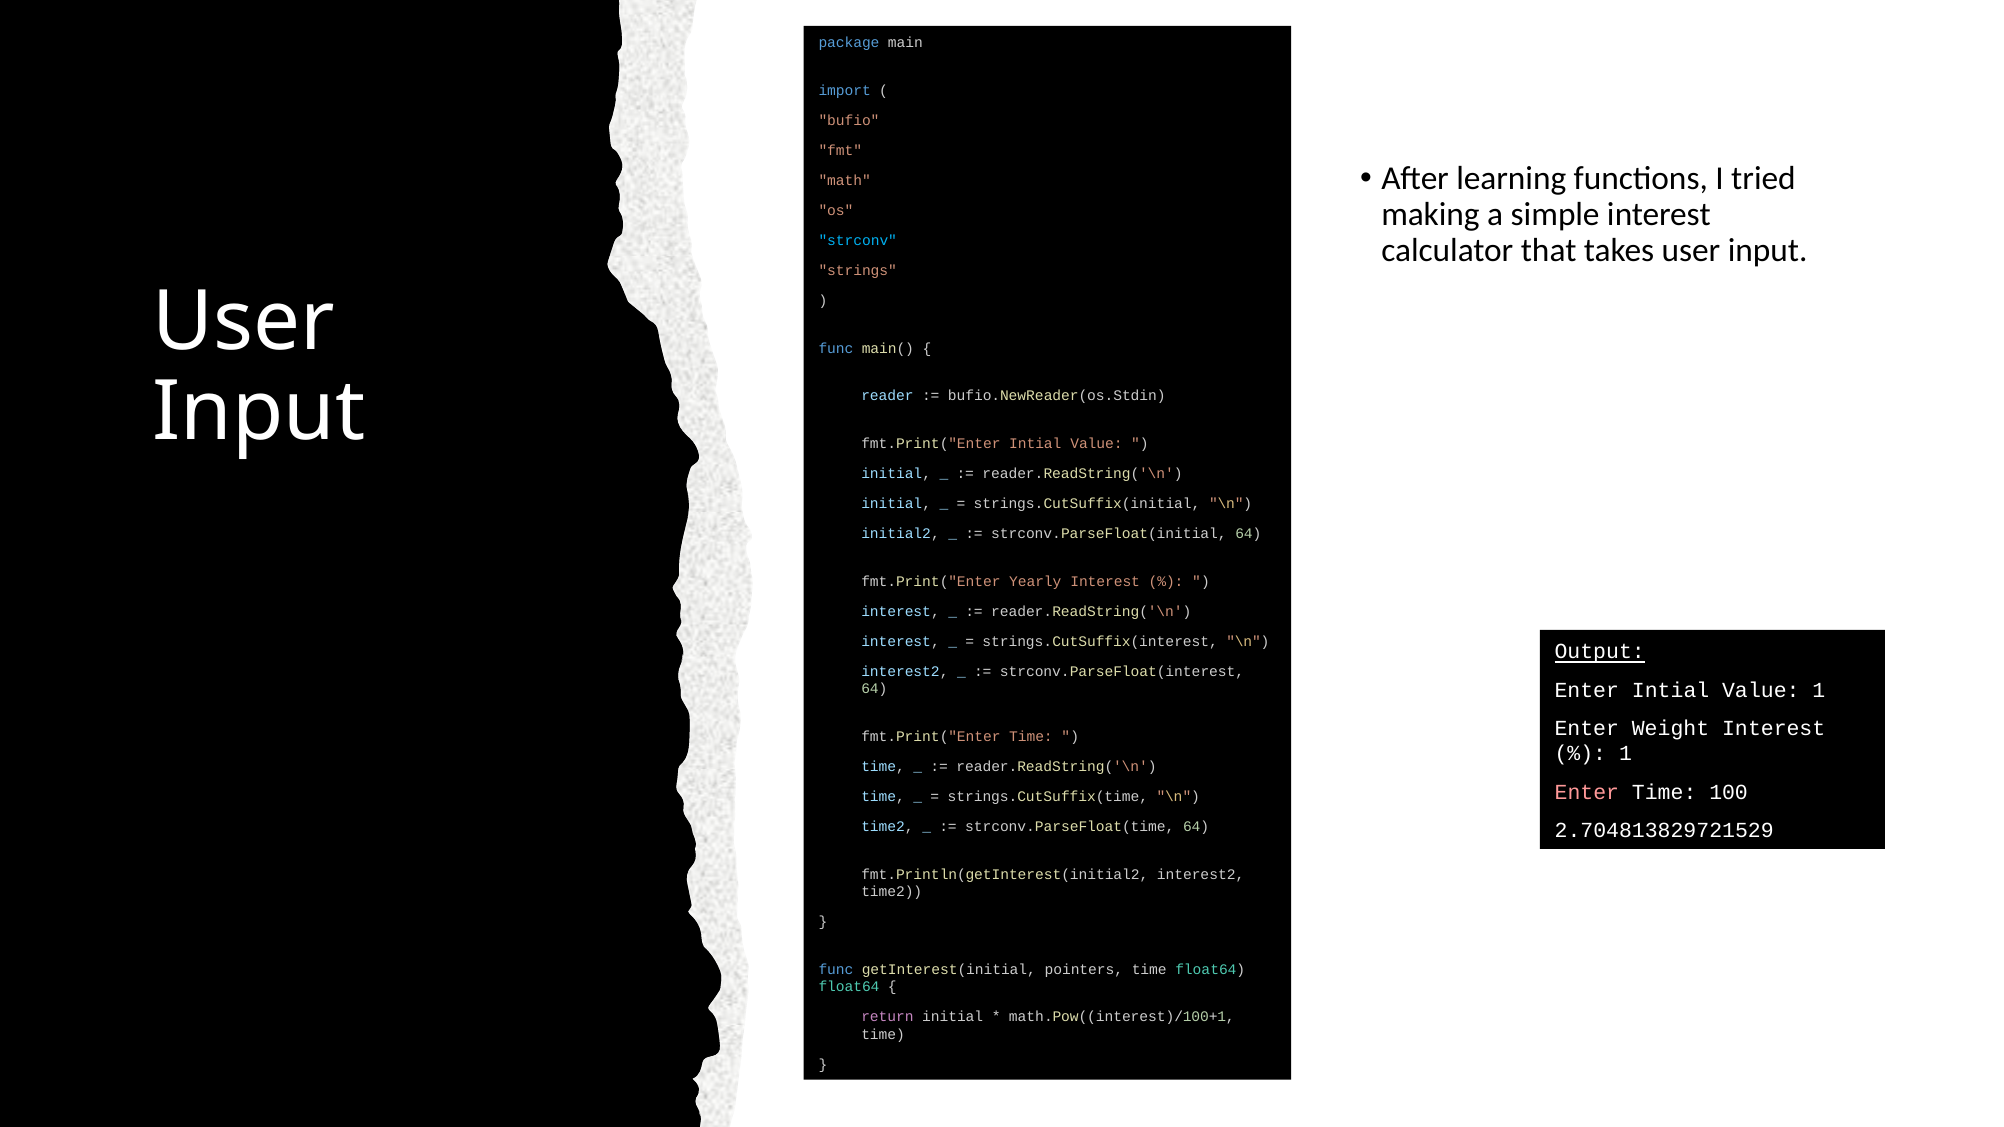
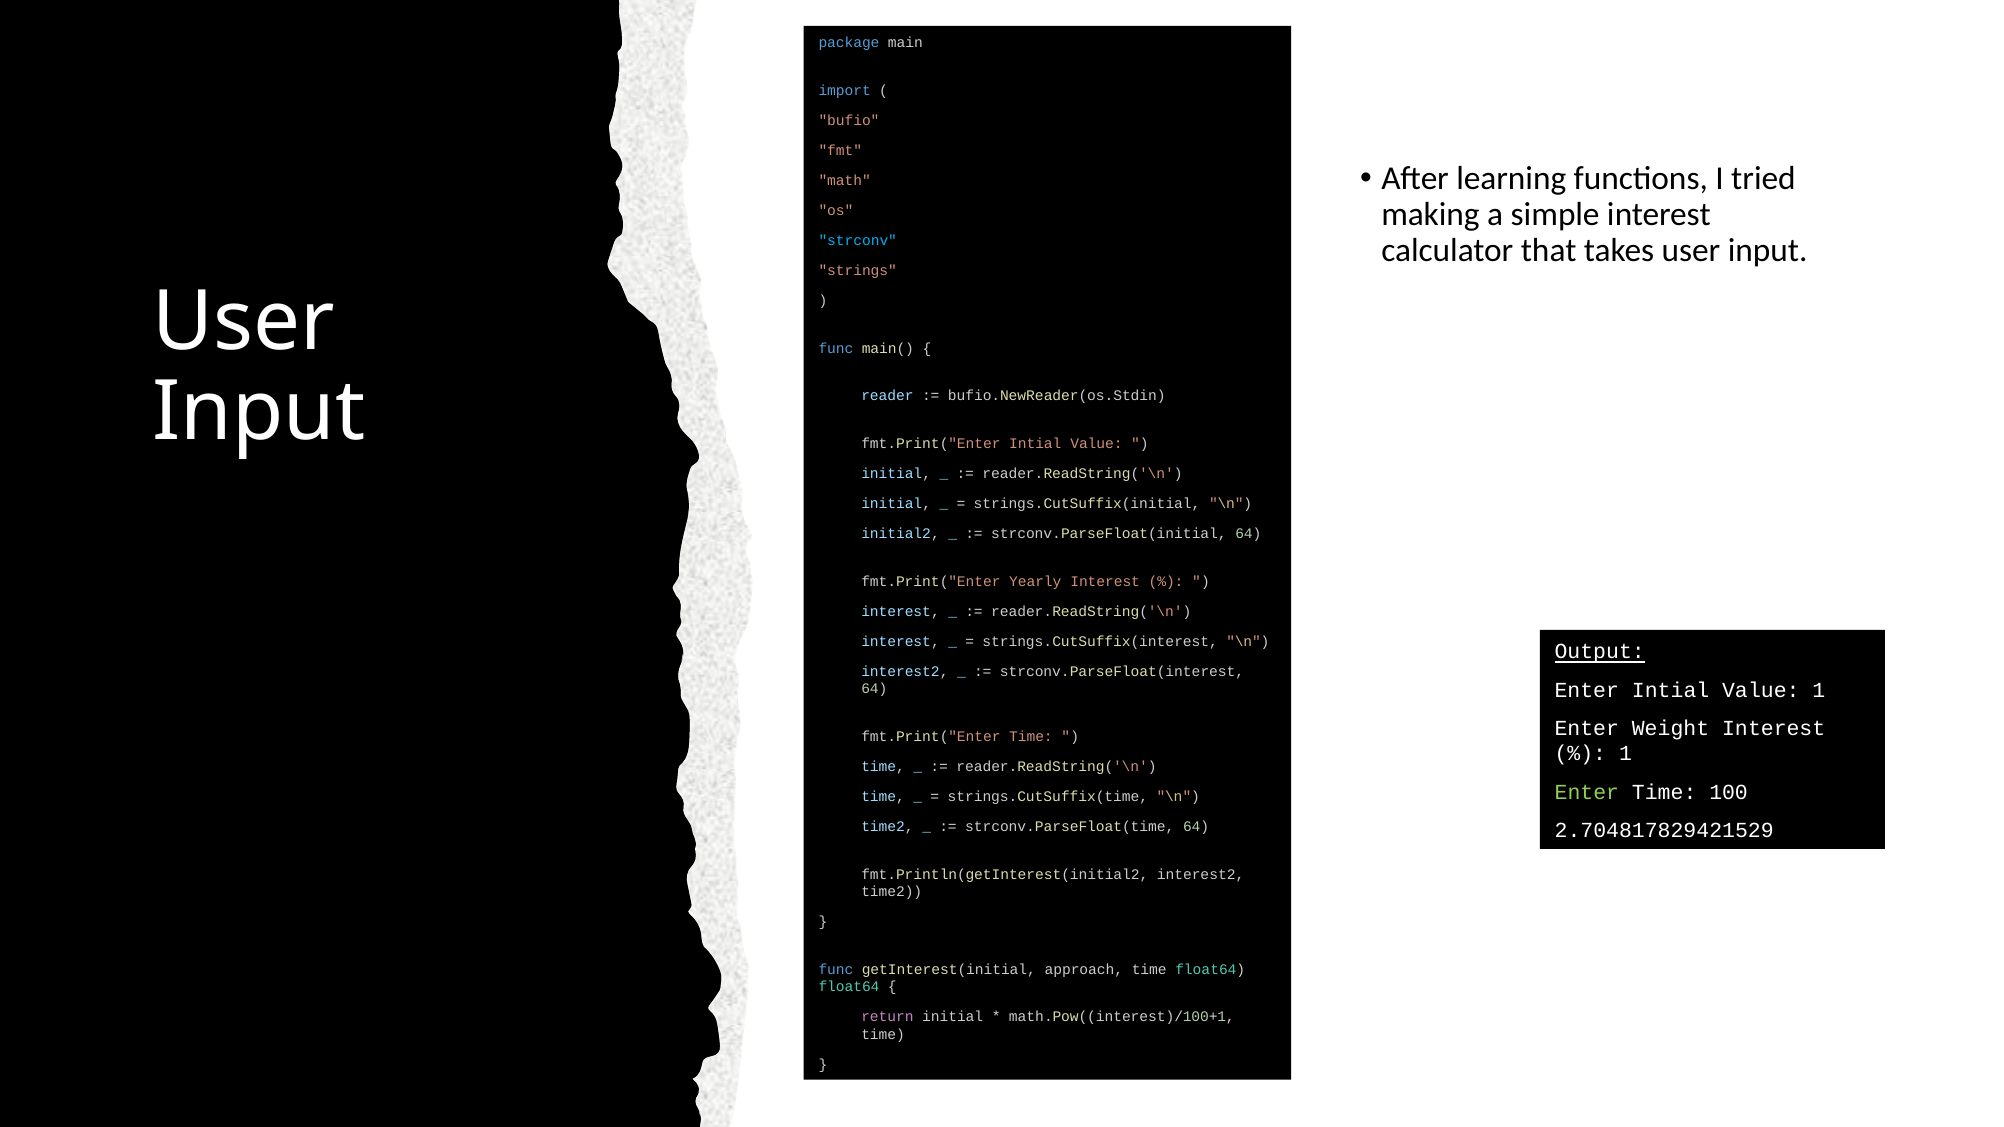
Enter colour: pink -> light green (1587, 792)
2.704813829721529: 2.704813829721529 -> 2.704817829421529 (1664, 830)
pointers: pointers -> approach (1084, 970)
